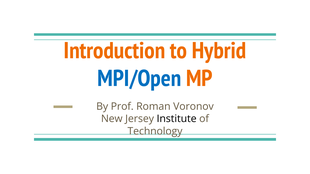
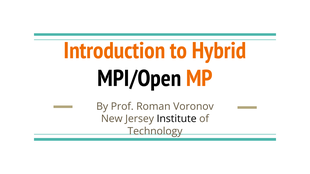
MPI/Open colour: blue -> black (139, 79)
